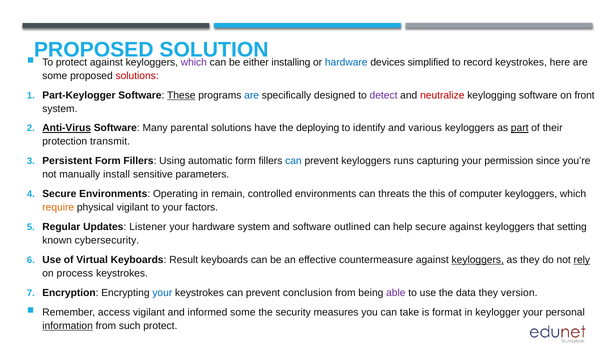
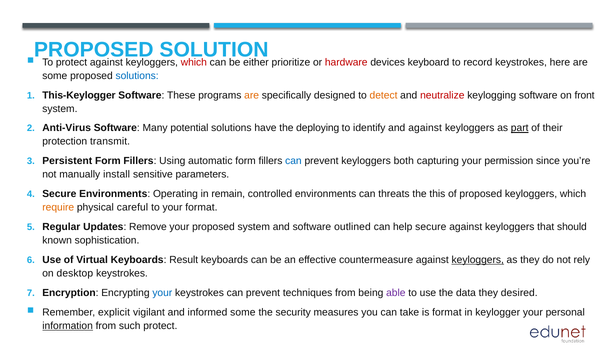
which colour: purple -> red (194, 62)
installing: installing -> prioritize (291, 62)
hardware colour: blue -> red (346, 62)
simplified: simplified -> keyboard (429, 62)
solutions colour: red -> blue (137, 76)
Part-Keylogger: Part-Keylogger -> This-Keylogger (79, 95)
These underline: present -> none (181, 95)
are colour: blue -> orange (252, 95)
detect colour: purple -> orange (384, 95)
Anti-Virus underline: present -> none (67, 128)
parental: parental -> potential (189, 128)
and various: various -> against (425, 128)
runs: runs -> both (404, 161)
of computer: computer -> proposed (481, 194)
physical vigilant: vigilant -> careful (132, 207)
your factors: factors -> format (201, 207)
Listener: Listener -> Remove (148, 227)
your hardware: hardware -> proposed (213, 227)
setting: setting -> should (572, 227)
cybersecurity: cybersecurity -> sophistication (107, 240)
rely underline: present -> none (582, 260)
process: process -> desktop (75, 273)
conclusion: conclusion -> techniques (308, 293)
version: version -> desired (519, 293)
access: access -> explicit (114, 312)
